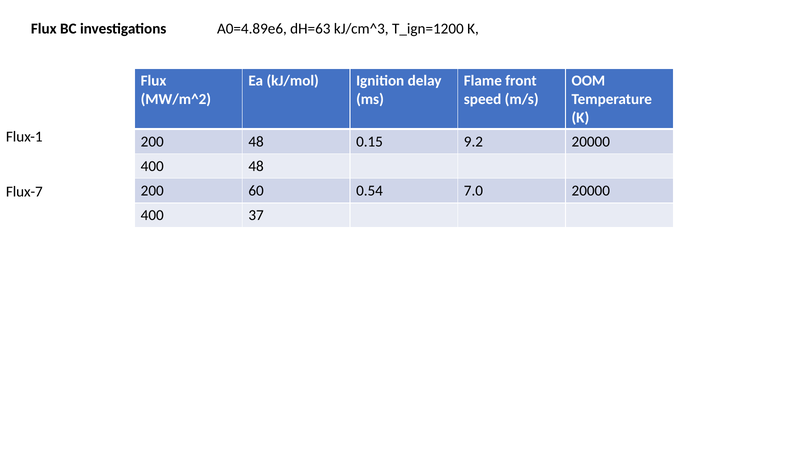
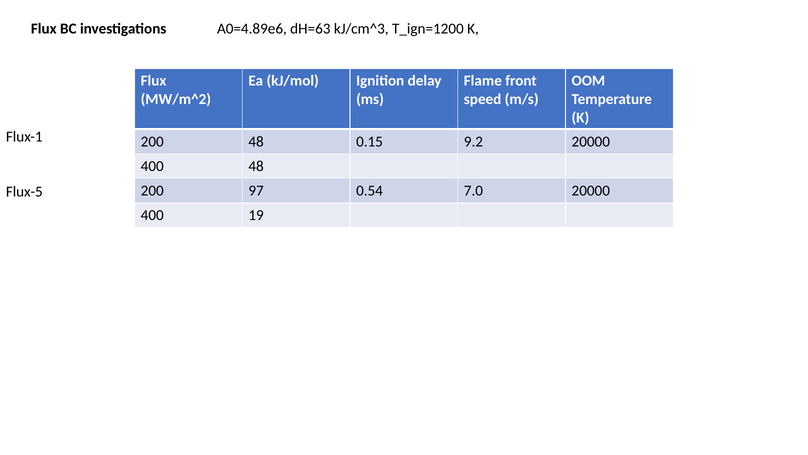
60: 60 -> 97 (256, 191)
Flux-7: Flux-7 -> Flux-5 (24, 191)
37: 37 -> 19 (256, 215)
